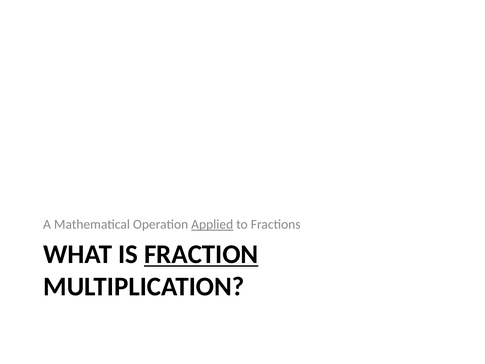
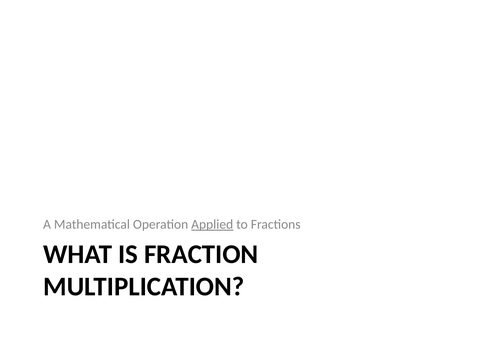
FRACTION underline: present -> none (201, 254)
